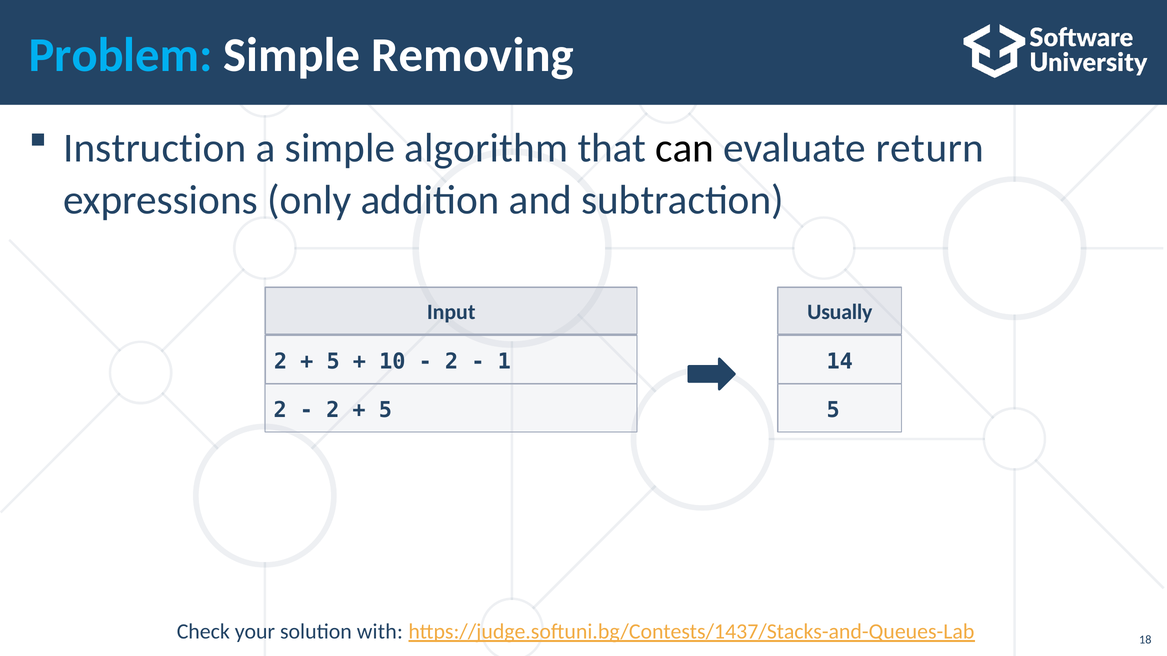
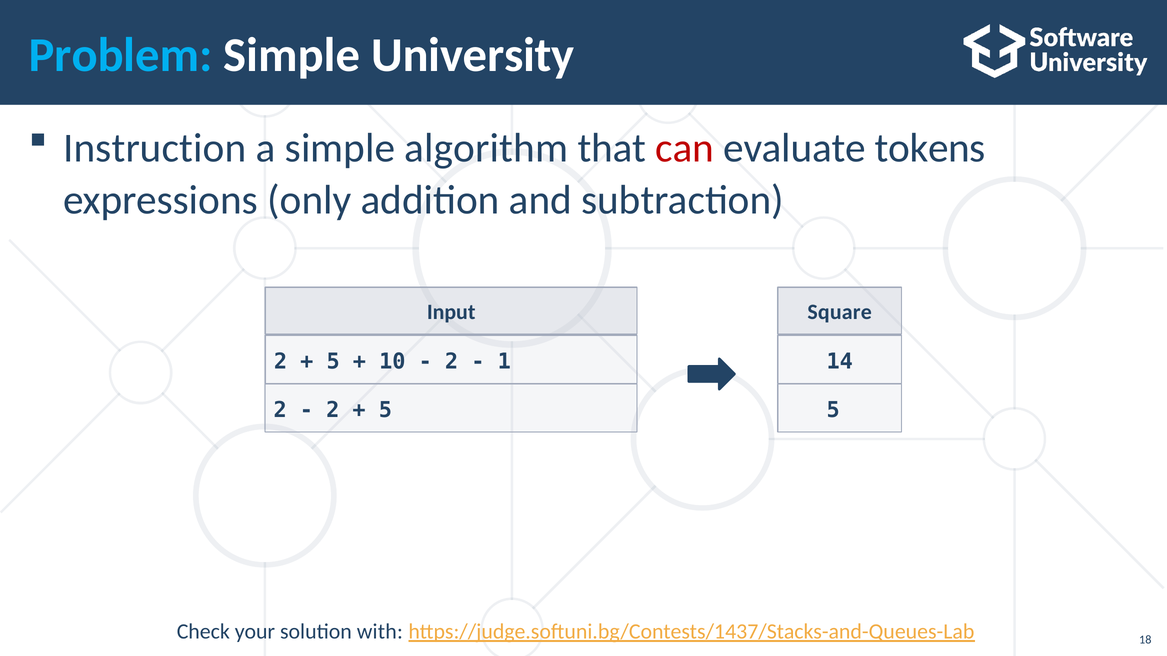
Removing: Removing -> University (473, 55)
can colour: black -> red (685, 148)
return: return -> tokens (930, 148)
Usually: Usually -> Square (840, 312)
